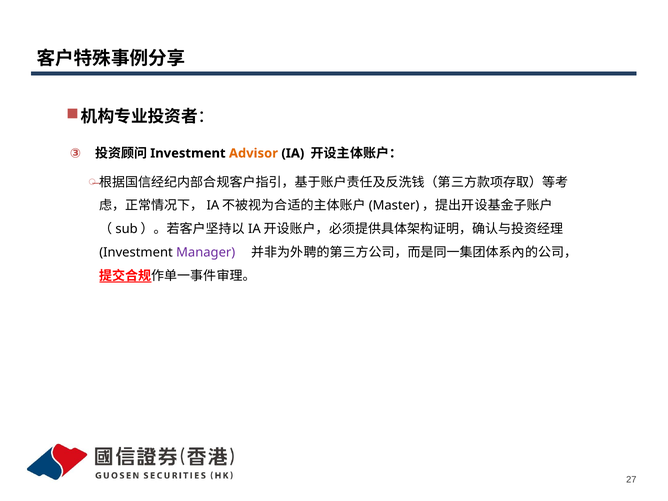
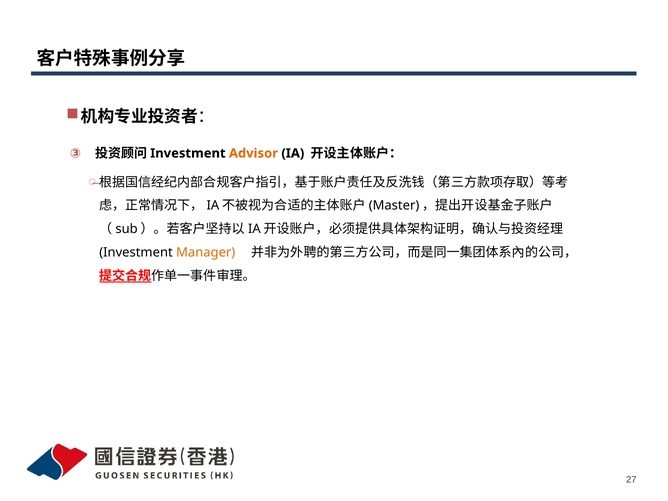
Manager colour: purple -> orange (206, 252)
